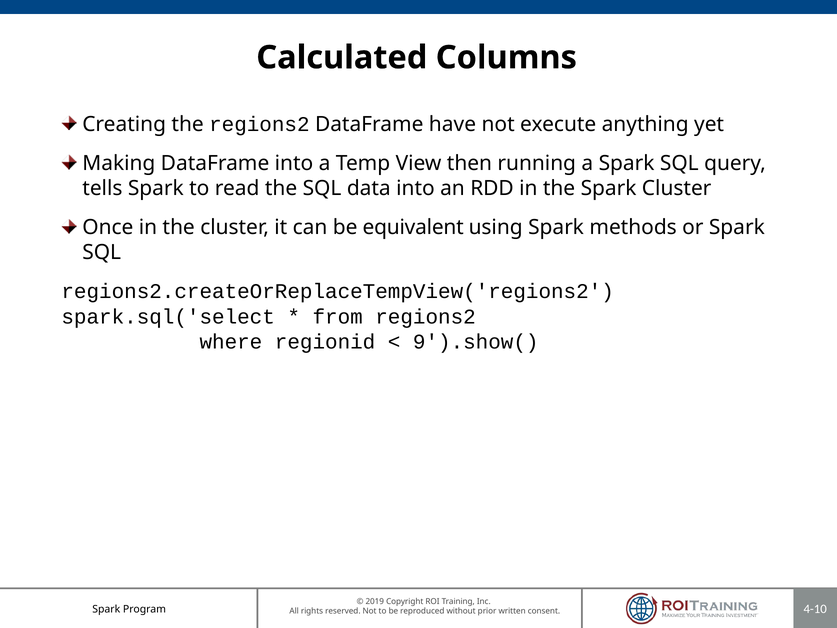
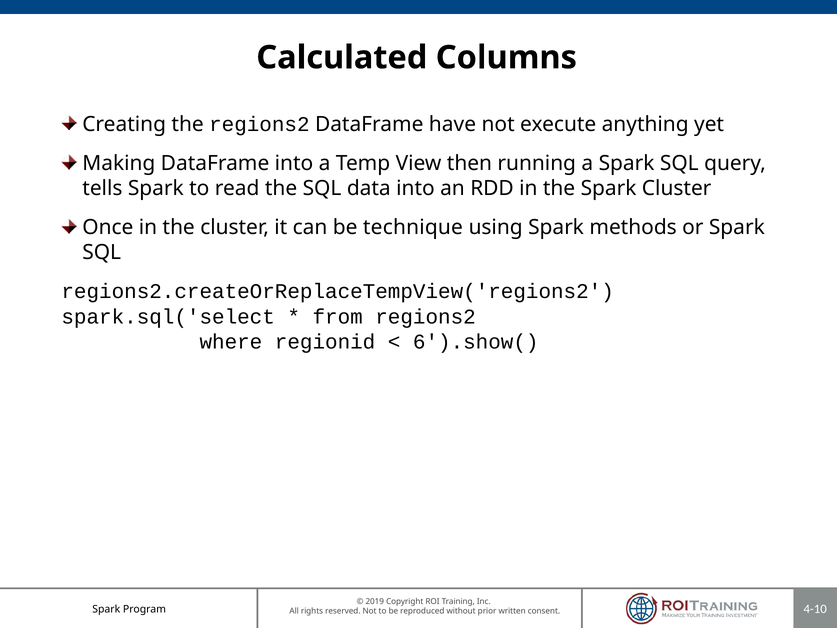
equivalent: equivalent -> technique (413, 227)
9').show(: 9').show( -> 6').show( (476, 342)
